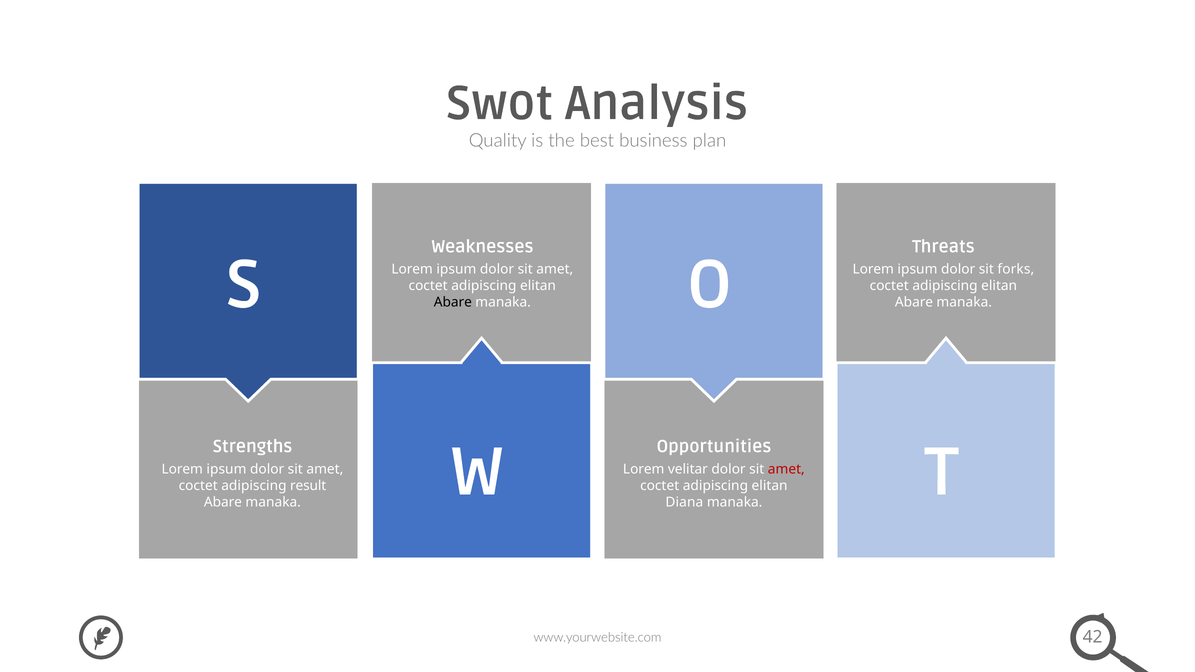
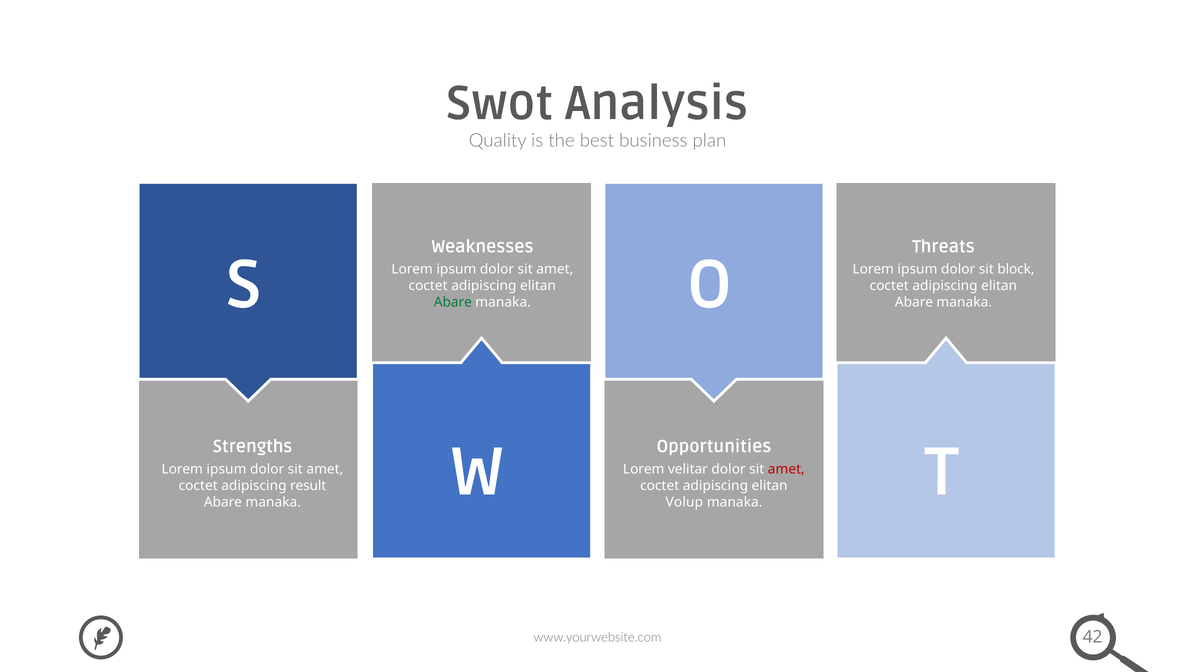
forks: forks -> block (1016, 269)
Abare colour: black -> green (453, 302)
Diana: Diana -> Volup (684, 502)
